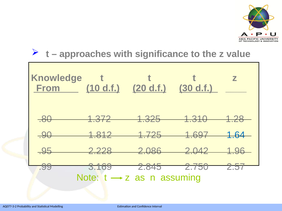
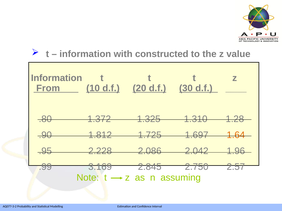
approaches: approaches -> information (85, 54)
significance: significance -> constructed (162, 54)
Knowledge: Knowledge -> Information (57, 78)
1.64 colour: blue -> orange (236, 135)
